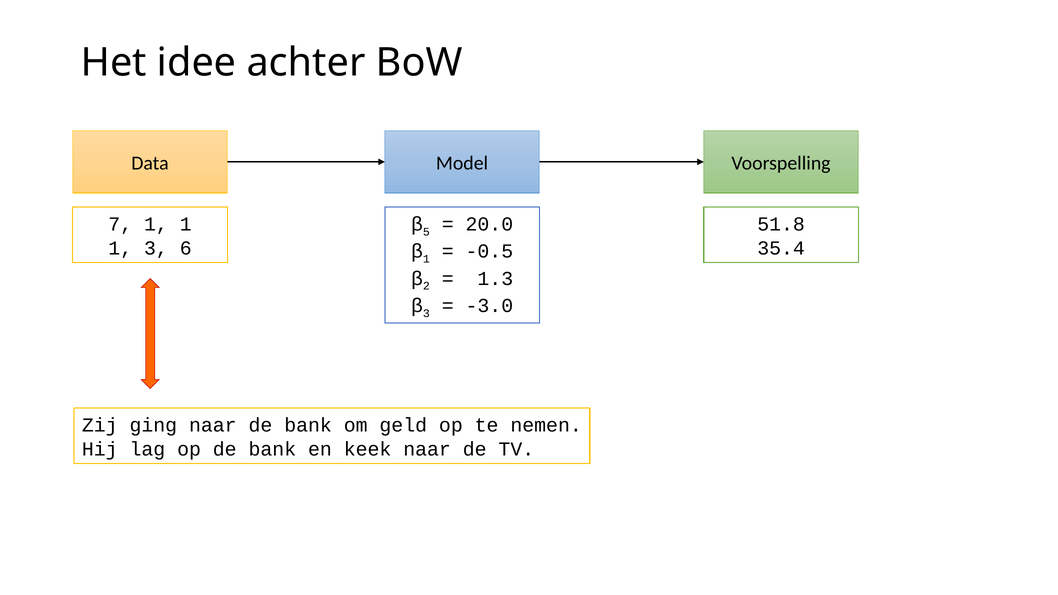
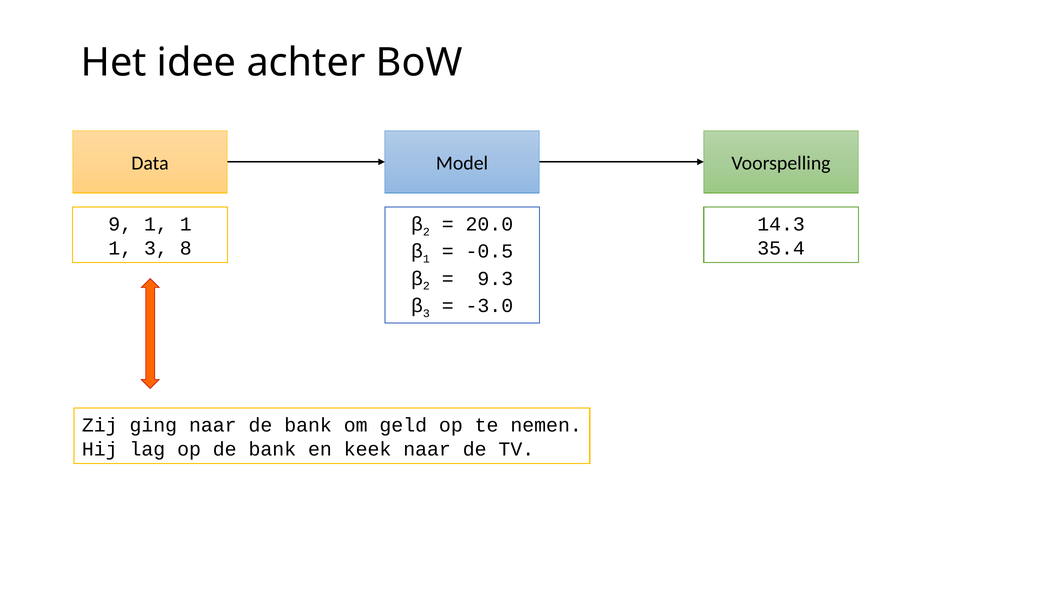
7: 7 -> 9 (120, 224)
5: 5 -> 2 (426, 232)
51.8: 51.8 -> 14.3 (781, 224)
6: 6 -> 8 (186, 248)
1.3: 1.3 -> 9.3 (495, 279)
